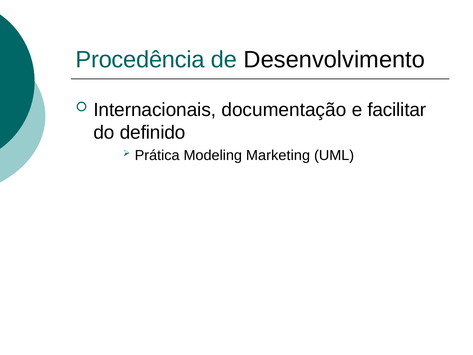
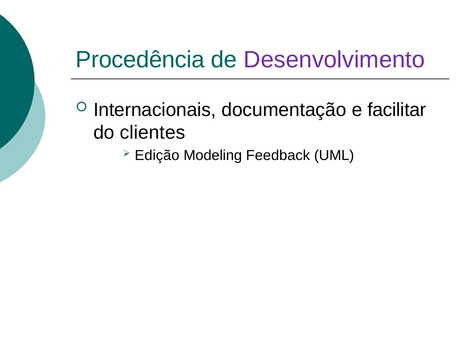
Desenvolvimento colour: black -> purple (334, 60)
definido: definido -> clientes (153, 133)
Prática: Prática -> Edição (157, 155)
Marketing: Marketing -> Feedback (278, 155)
